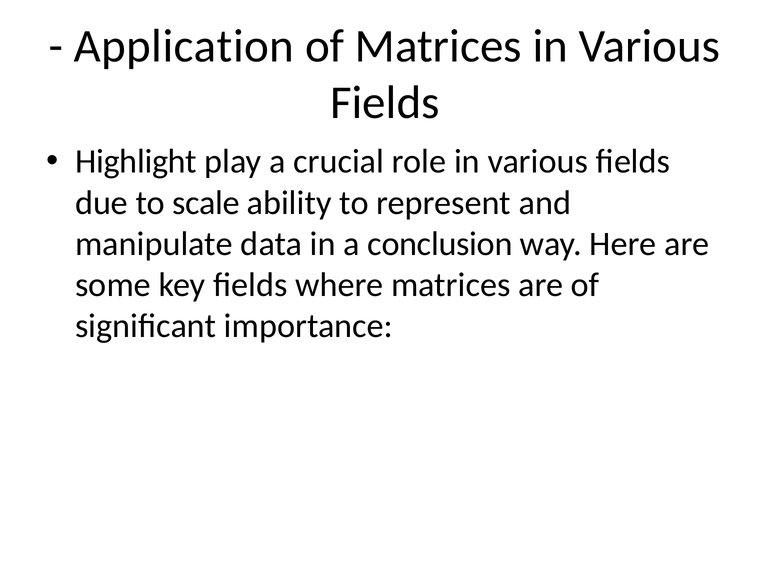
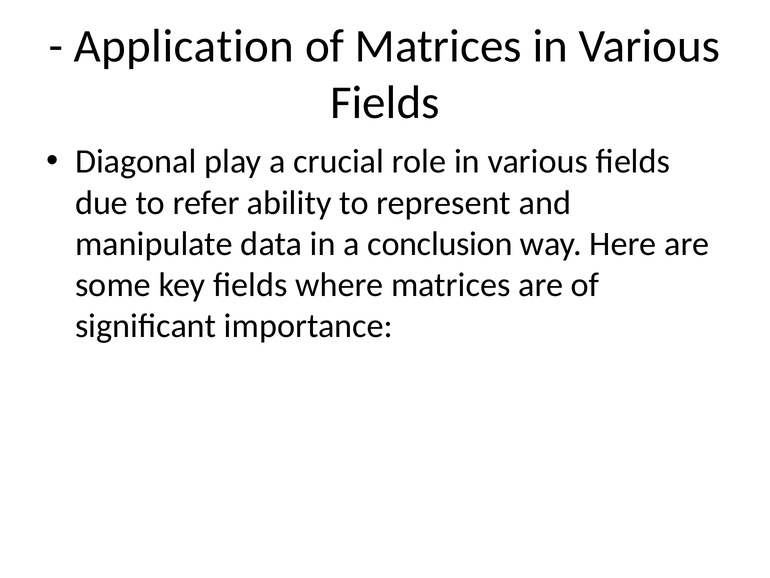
Highlight: Highlight -> Diagonal (136, 162)
scale: scale -> refer (206, 203)
